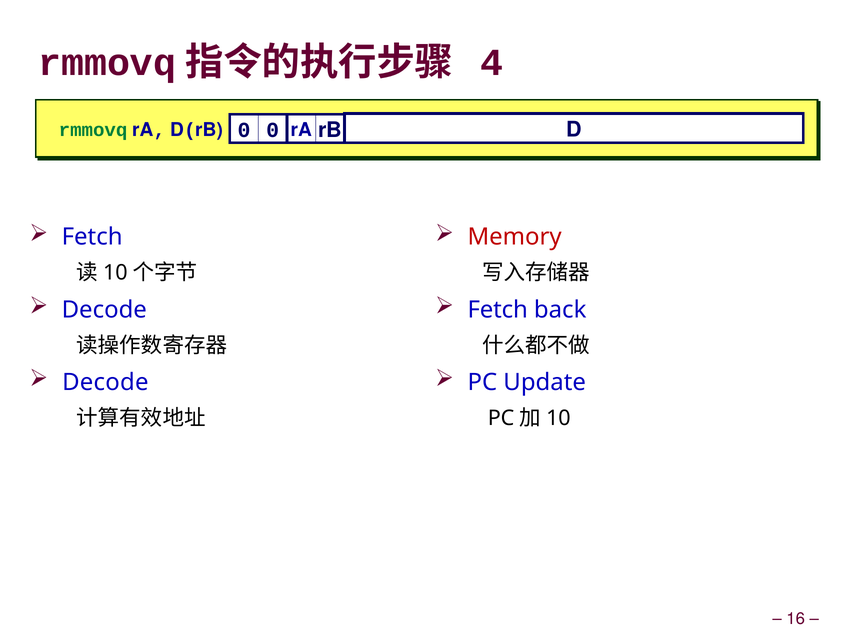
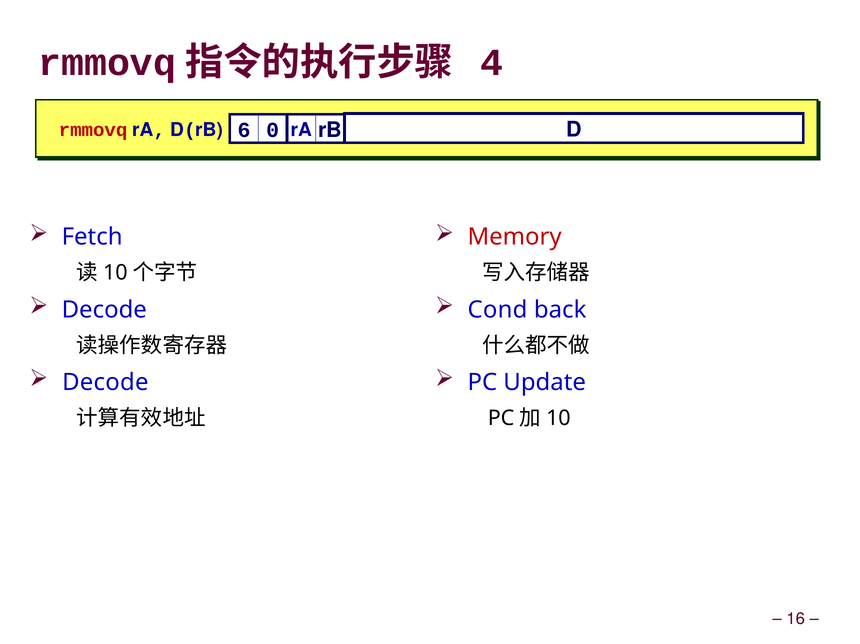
rmmovq colour: green -> red (93, 130)
D(rB 0: 0 -> 6 (244, 130)
Fetch: Fetch -> Cond (497, 310)
